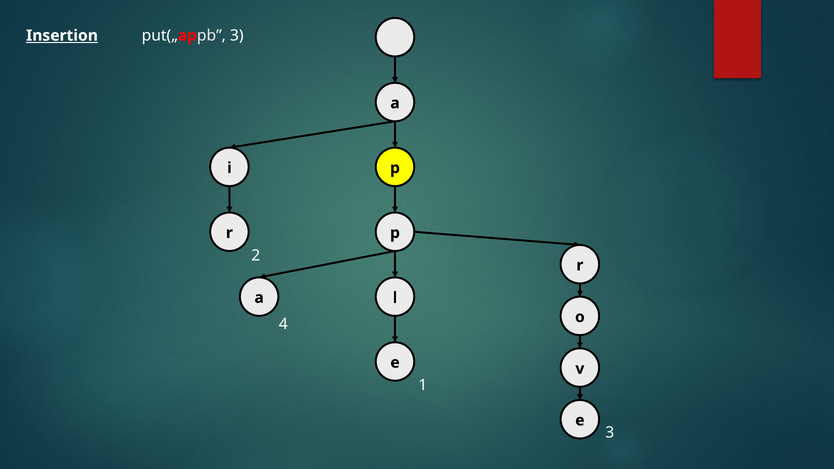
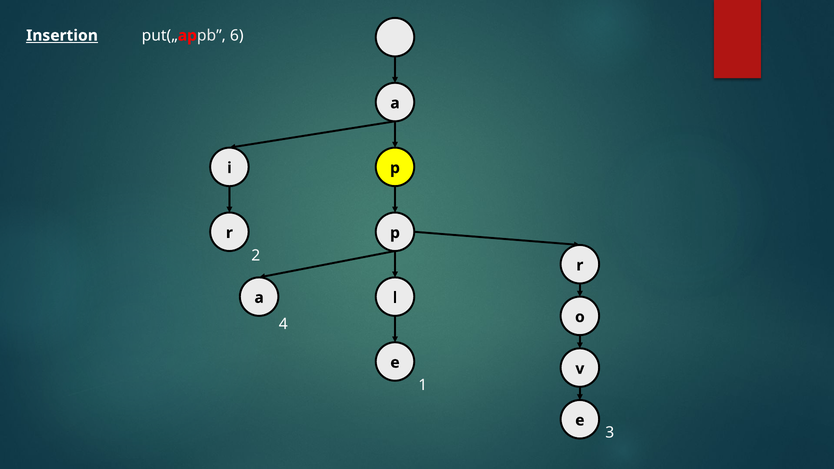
3: 3 -> 6 (237, 36)
